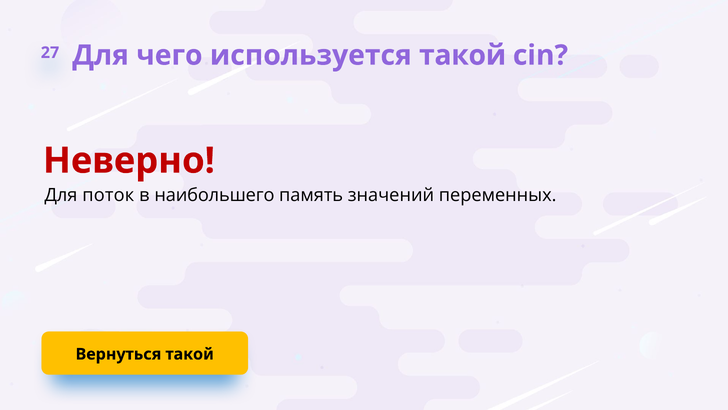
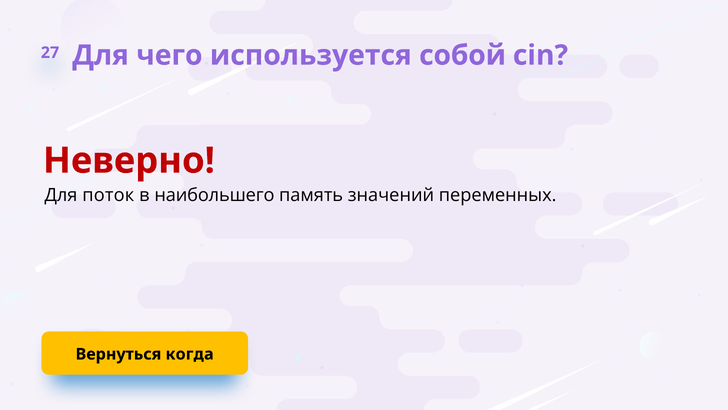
используется такой: такой -> собой (463, 55)
Вернуться такой: такой -> когда (190, 354)
